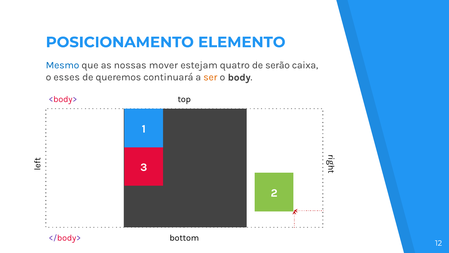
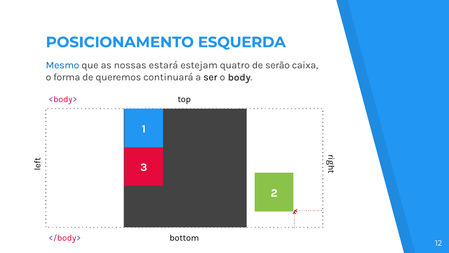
ELEMENTO: ELEMENTO -> ESQUERDA (242, 42)
mover: mover -> estará (163, 65)
esses: esses -> forma (67, 77)
ser colour: orange -> black (210, 77)
